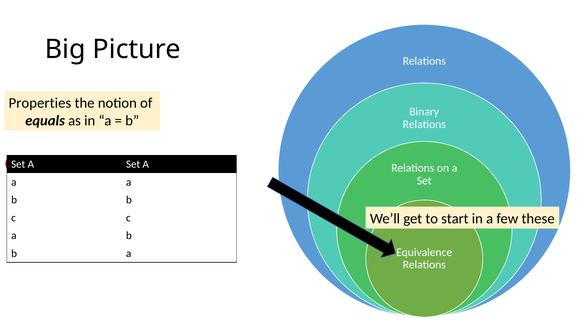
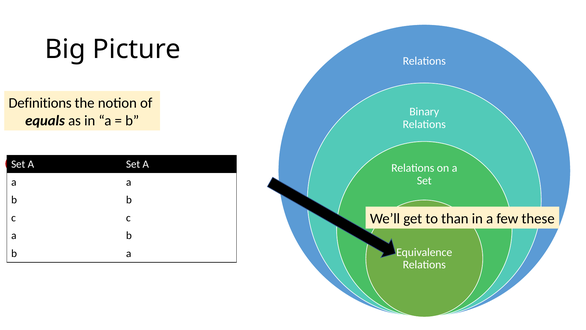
Properties: Properties -> Definitions (40, 103)
start: start -> than (455, 218)
